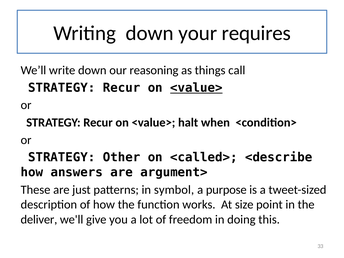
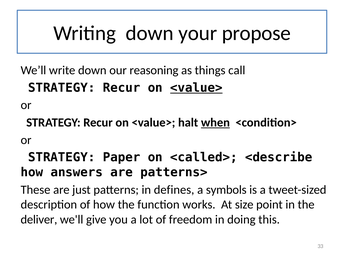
requires: requires -> propose (256, 33)
when underline: none -> present (215, 123)
Other: Other -> Paper (122, 157)
argument>: argument> -> patterns> (174, 172)
symbol: symbol -> defines (174, 190)
purpose: purpose -> symbols (226, 190)
